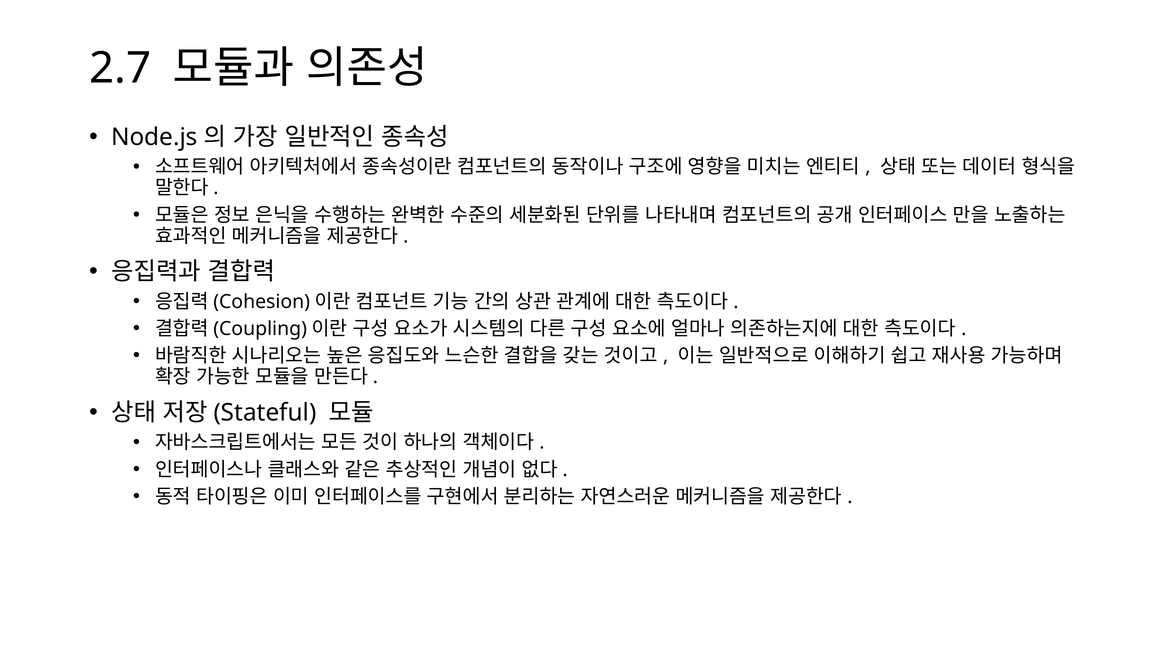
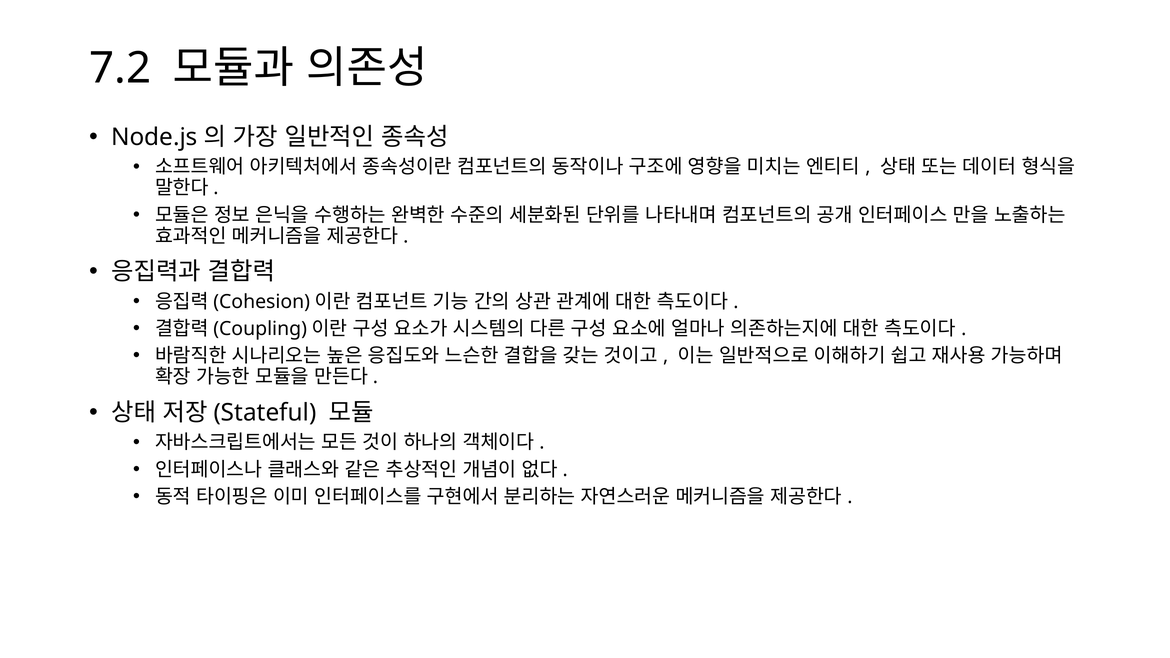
2.7: 2.7 -> 7.2 (120, 68)
